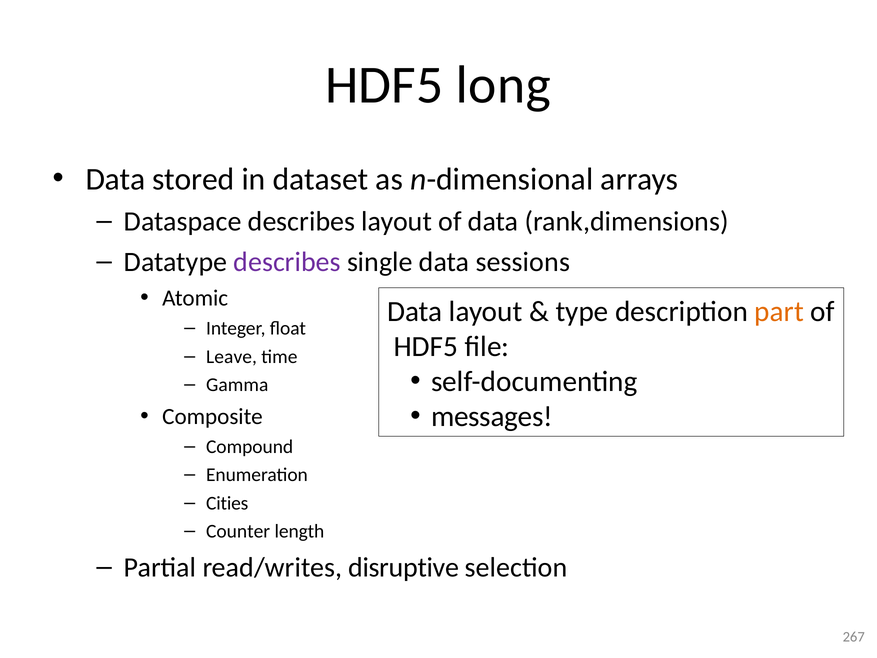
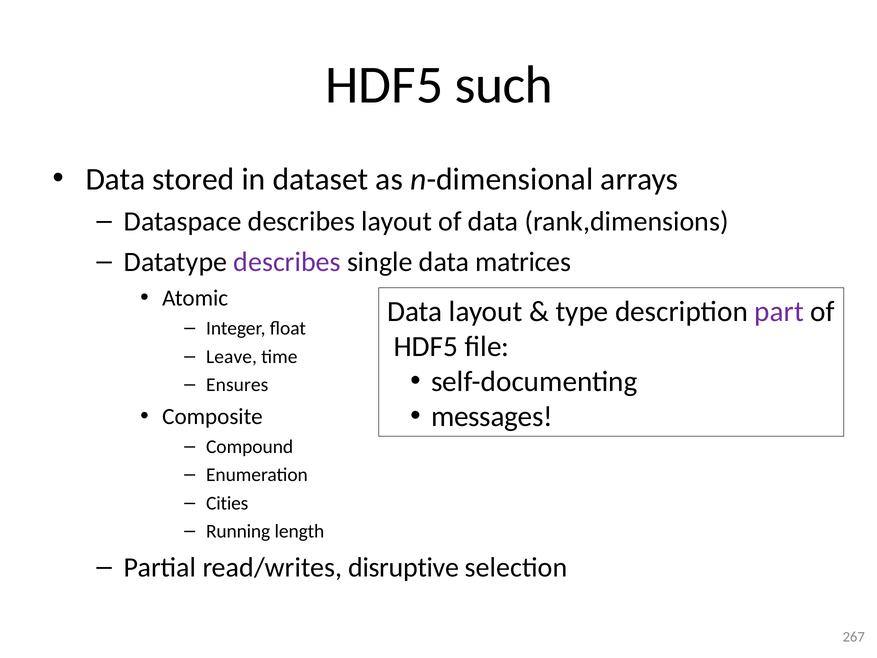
long: long -> such (504, 85)
sessions: sessions -> matrices (523, 262)
part colour: orange -> purple (779, 311)
Gamma: Gamma -> Ensures (237, 385)
Counter: Counter -> Running (238, 531)
